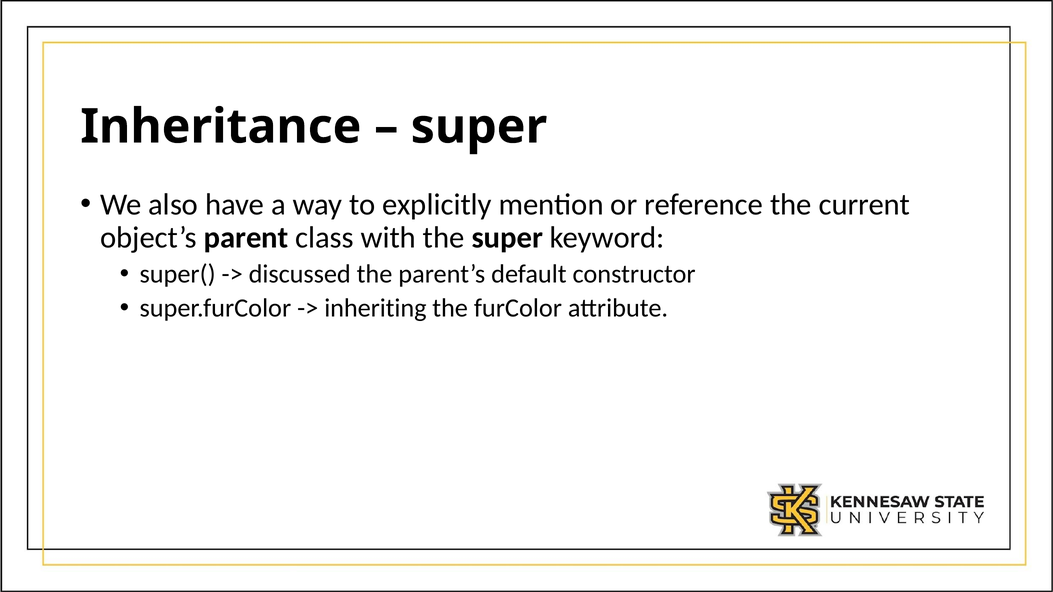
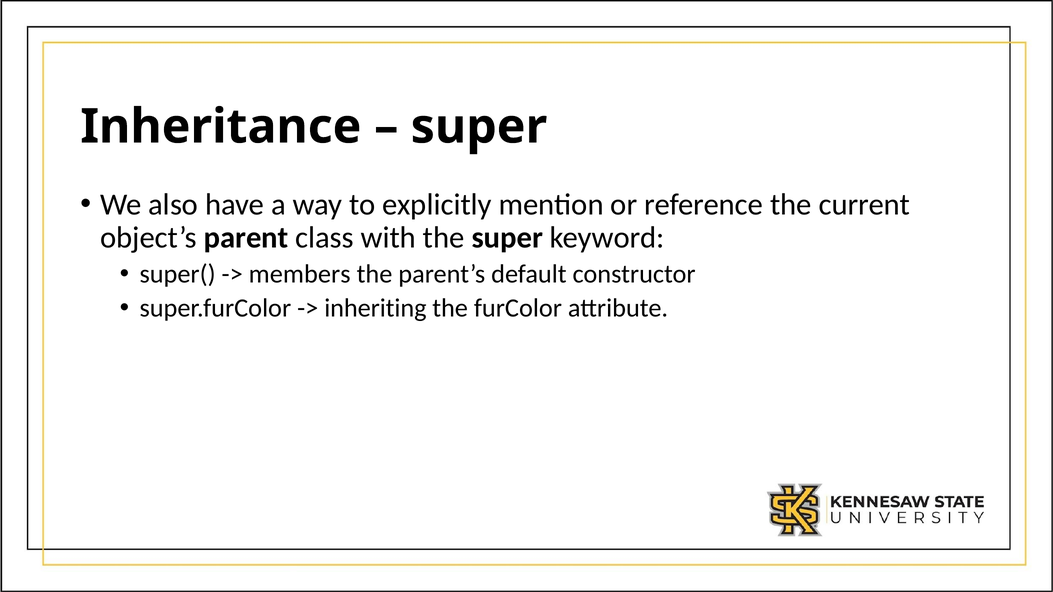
discussed: discussed -> members (300, 274)
